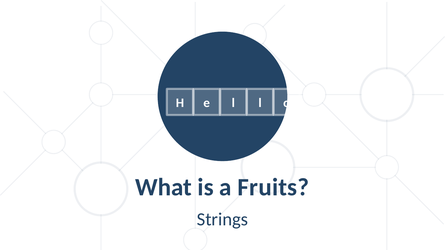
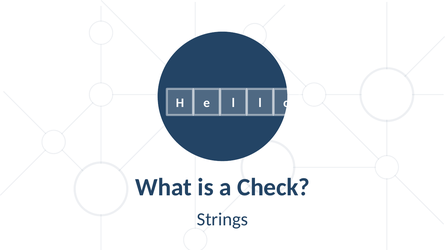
Fruits: Fruits -> Check (274, 187)
